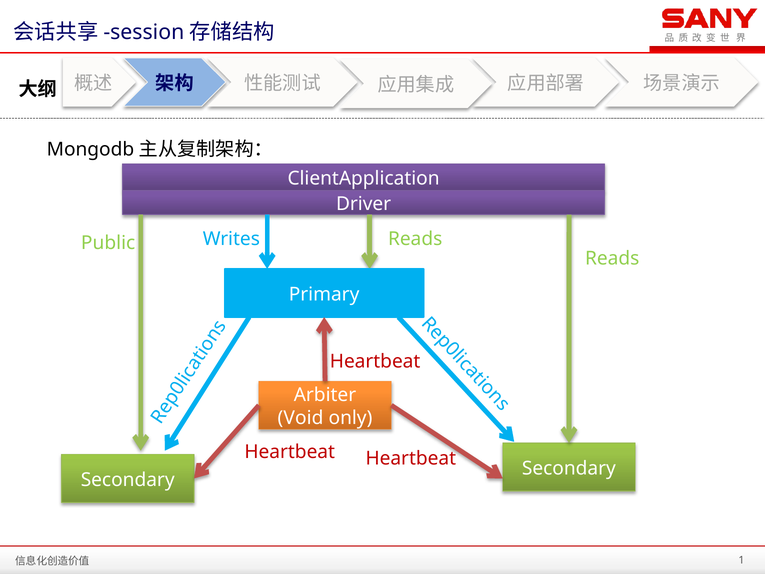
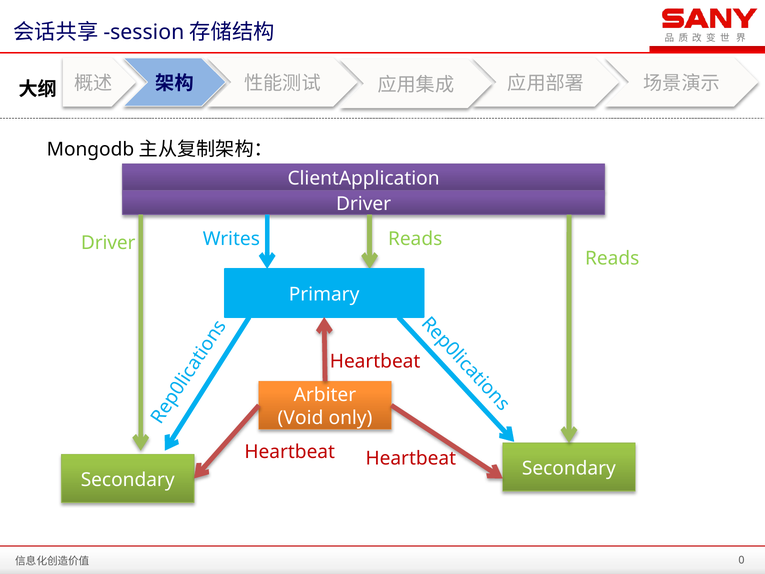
Public: Public -> Driver (108, 243)
1: 1 -> 0 (742, 560)
